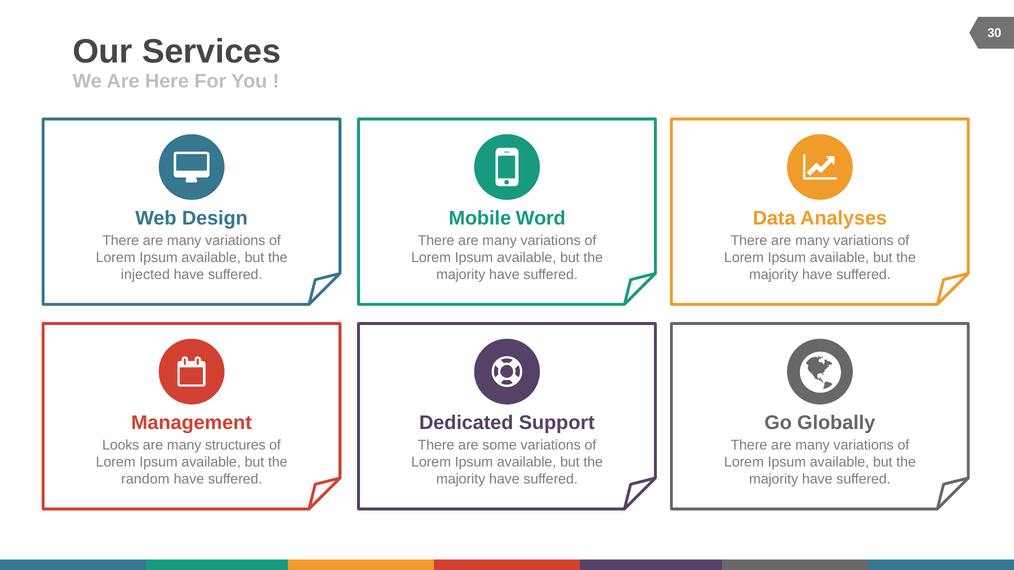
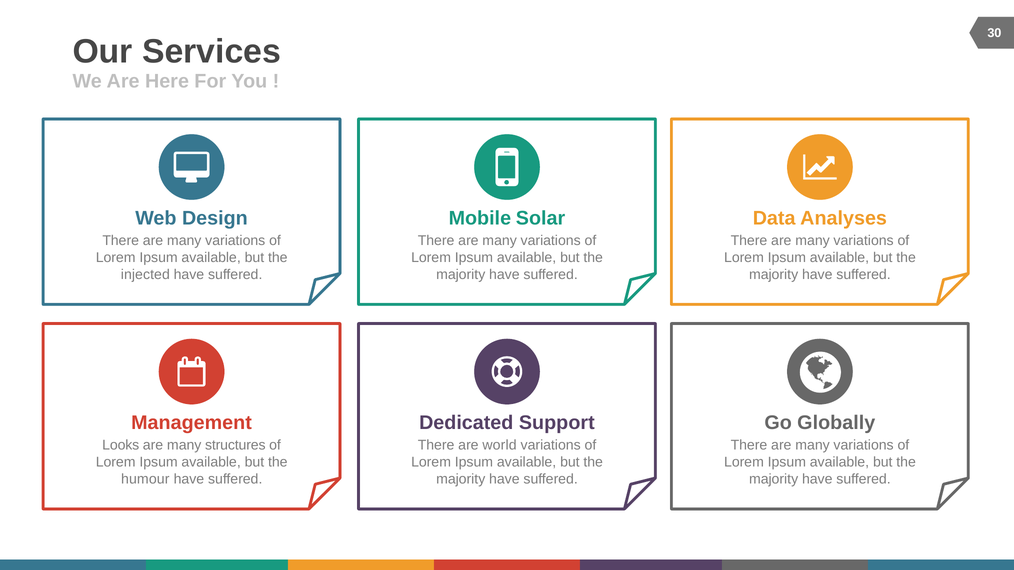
Word: Word -> Solar (541, 218)
some: some -> world (500, 446)
random: random -> humour (145, 479)
